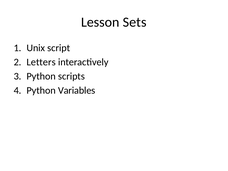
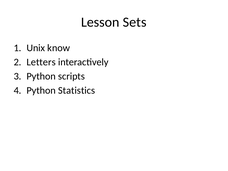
script: script -> know (59, 48)
Variables: Variables -> Statistics (77, 90)
